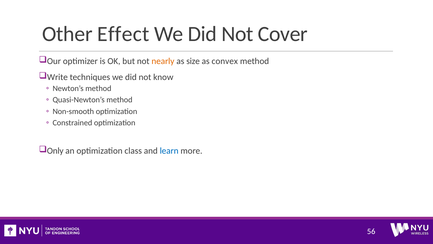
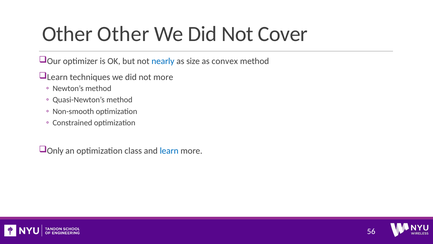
Other Effect: Effect -> Other (123, 34)
nearly colour: orange -> blue (163, 61)
Write: Write -> Learn (57, 77)
not know: know -> more (163, 77)
